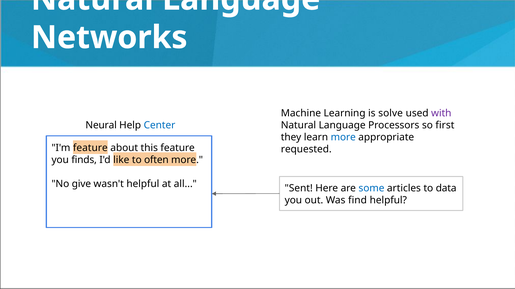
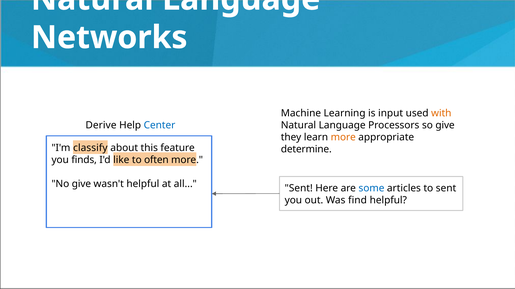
solve: solve -> input (391, 113)
with colour: purple -> orange (441, 113)
so first: first -> give (445, 125)
Neural: Neural -> Derive (101, 126)
more colour: blue -> orange (343, 137)
I'm feature: feature -> classify (90, 148)
requested: requested -> determine (306, 149)
to data: data -> sent (446, 189)
